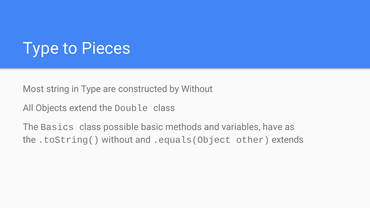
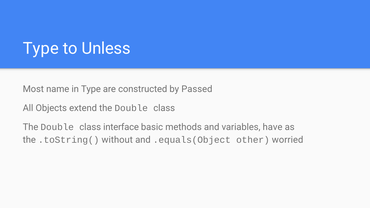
Pieces: Pieces -> Unless (106, 49)
string: string -> name (58, 89)
by Without: Without -> Passed (197, 89)
Basics: Basics -> Double (57, 127)
possible: possible -> interface (121, 127)
extends: extends -> worried (288, 140)
